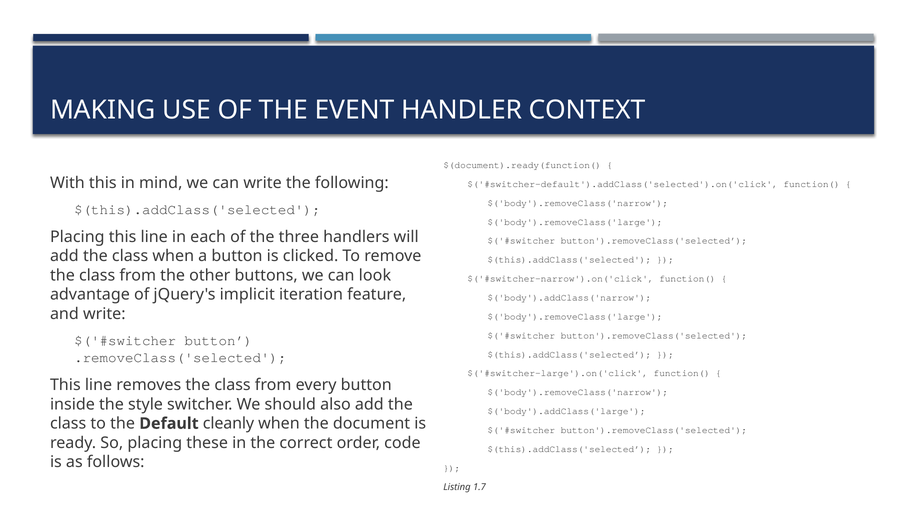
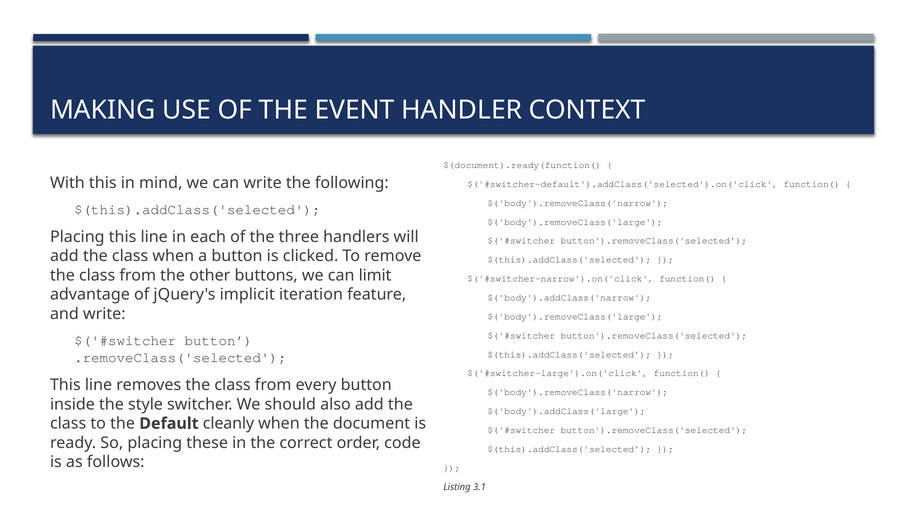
look: look -> limit (375, 275)
1.7: 1.7 -> 3.1 (479, 487)
